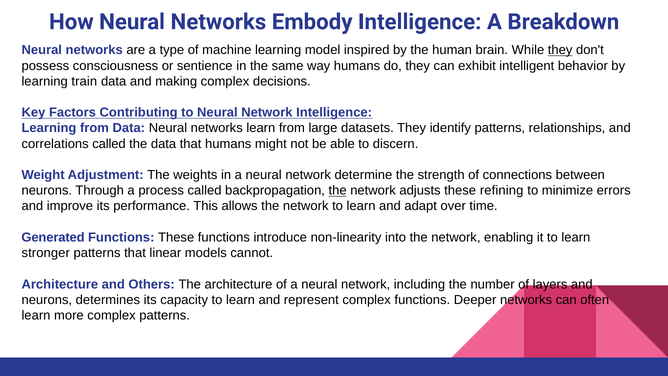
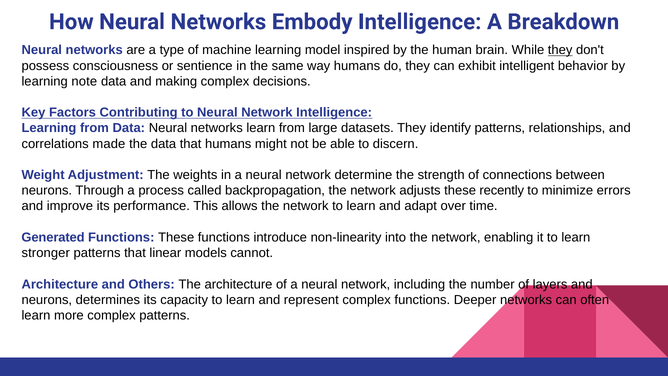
train: train -> note (84, 81)
correlations called: called -> made (109, 144)
the underline: present -> none (338, 190)
refining: refining -> recently (502, 190)
